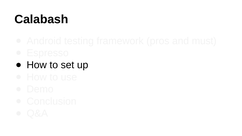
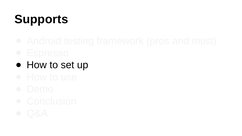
Calabash: Calabash -> Supports (41, 19)
